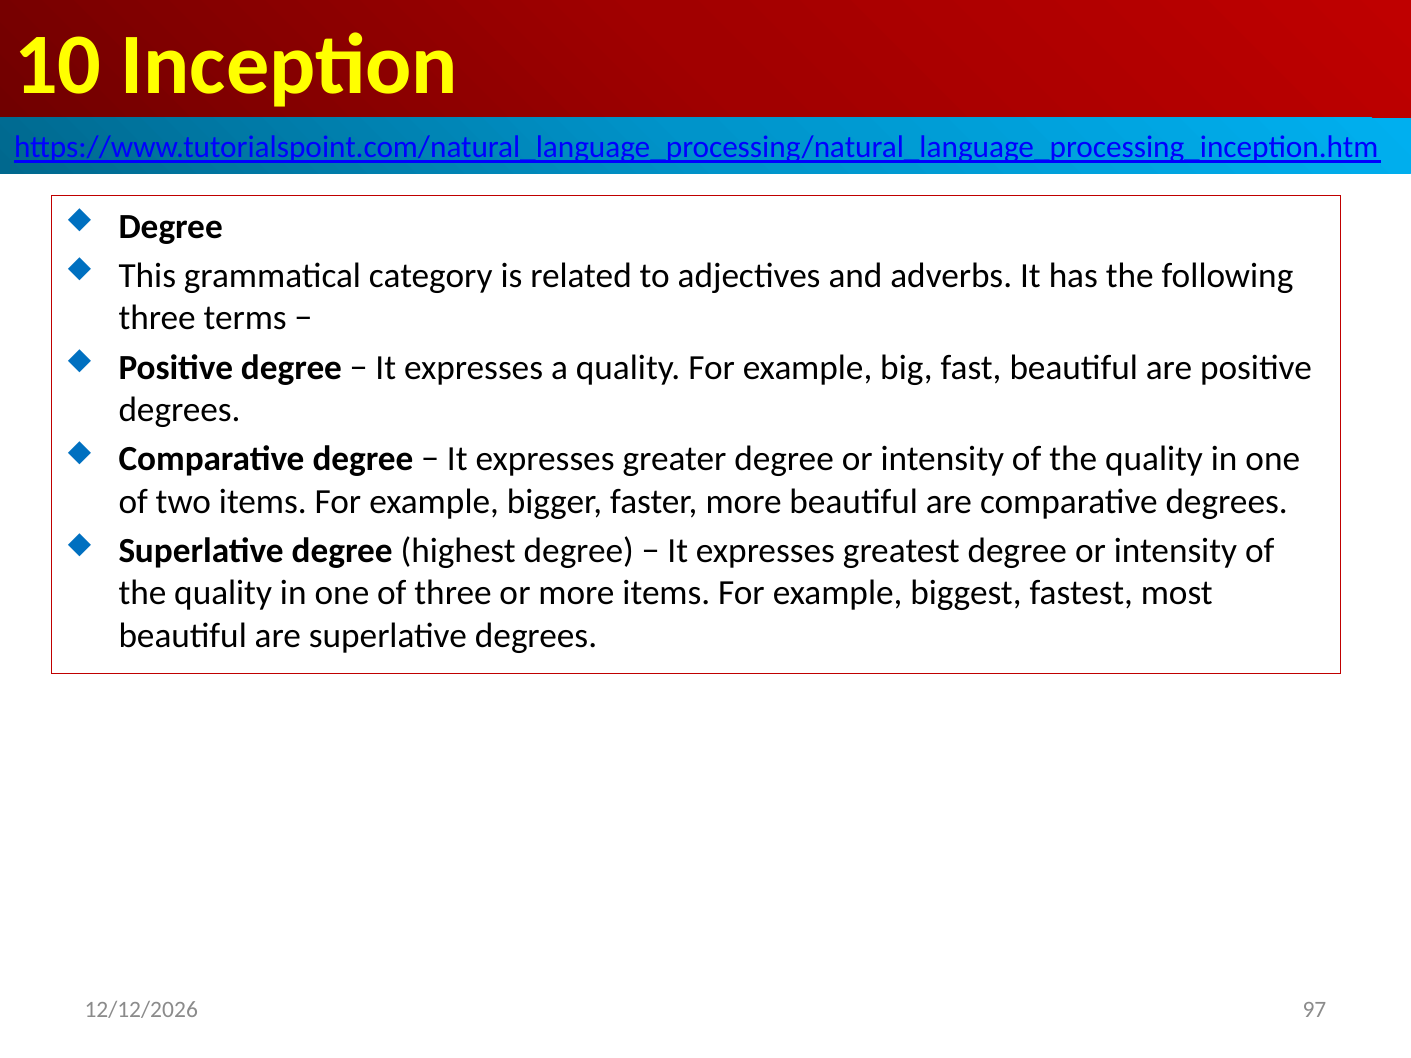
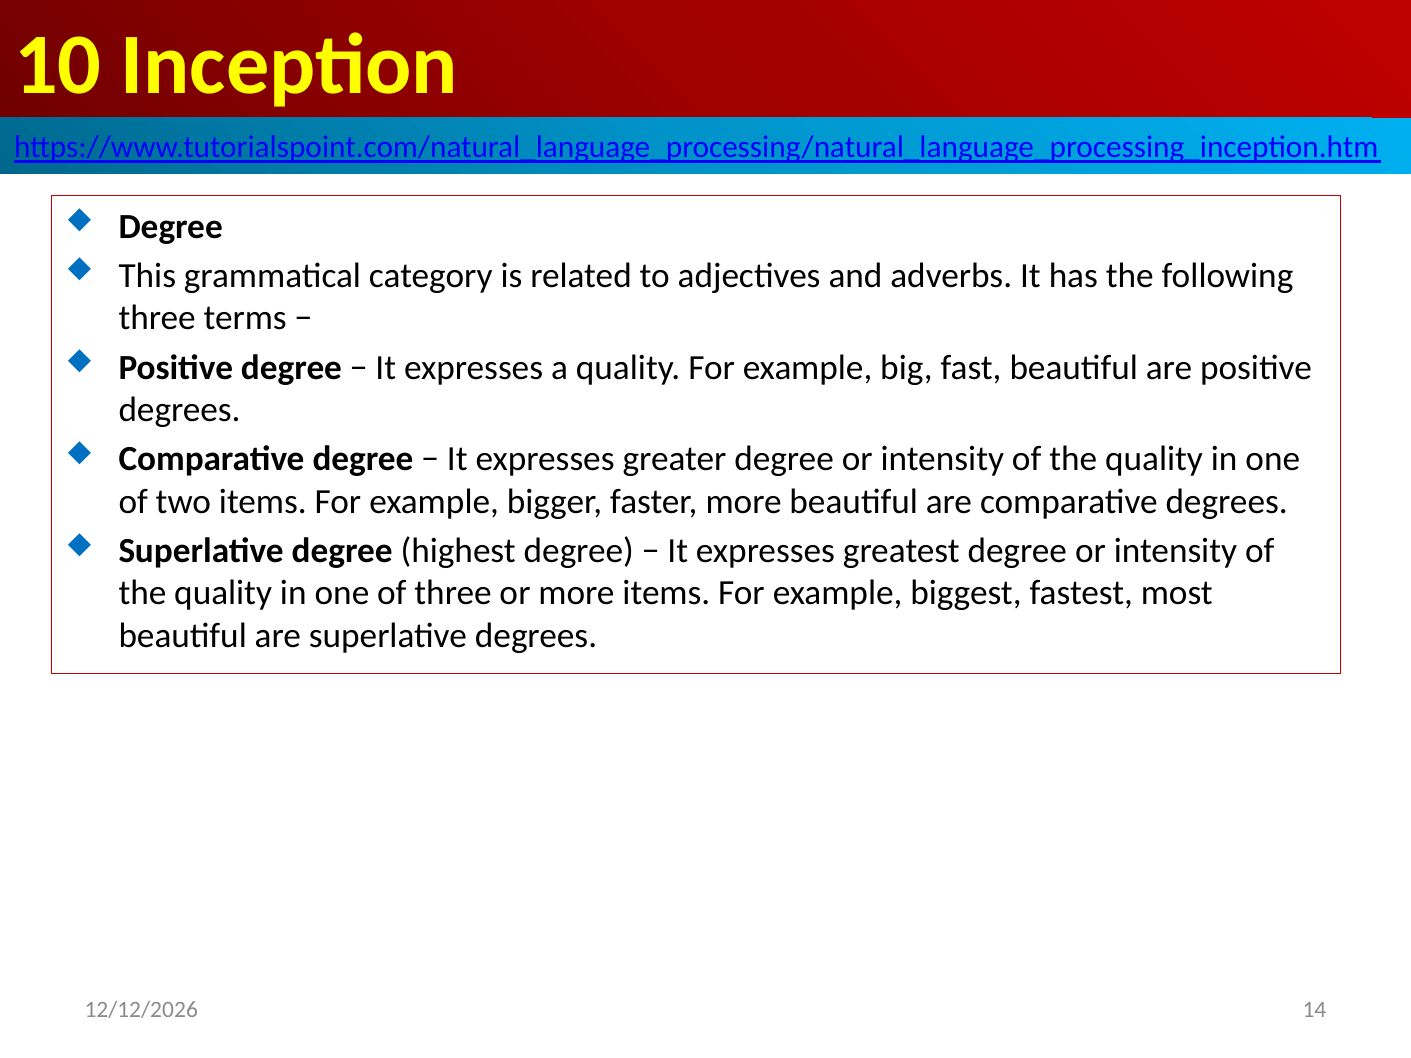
97: 97 -> 14 (1314, 1010)
